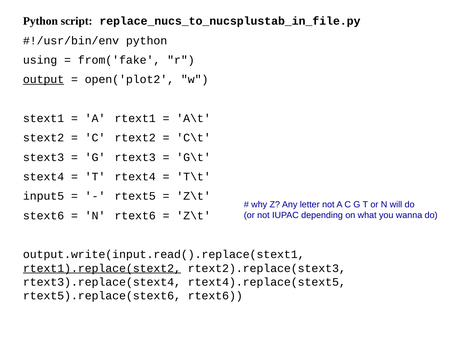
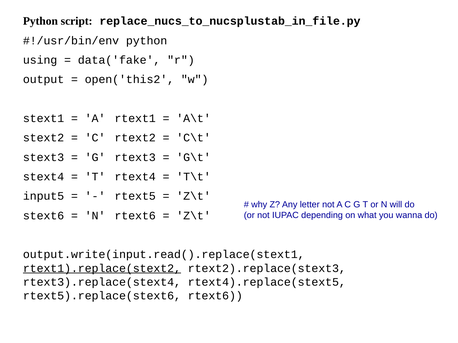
from('fake: from('fake -> data('fake (119, 60)
output underline: present -> none (44, 80)
open('plot2: open('plot2 -> open('this2 (129, 80)
